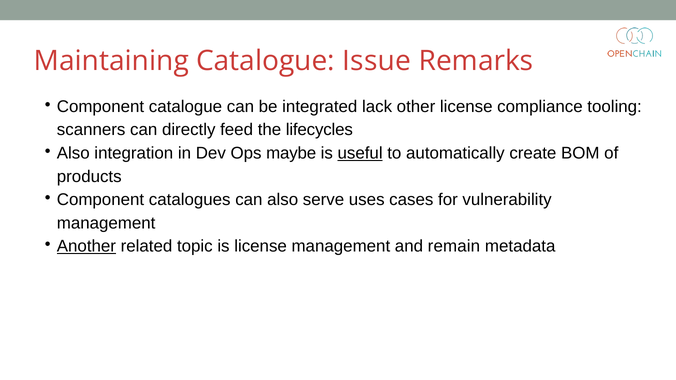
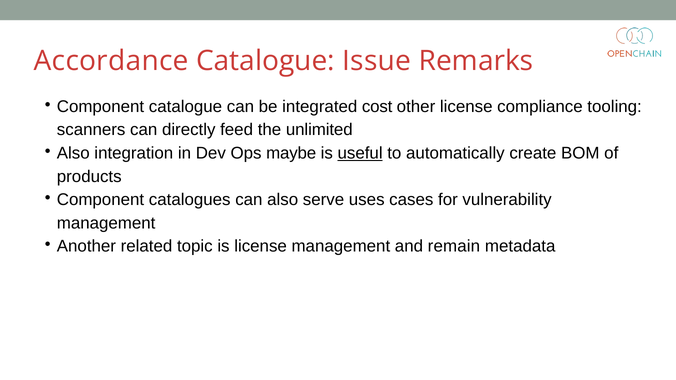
Maintaining: Maintaining -> Accordance (111, 61)
lack: lack -> cost (377, 107)
lifecycles: lifecycles -> unlimited (319, 130)
Another underline: present -> none (86, 247)
